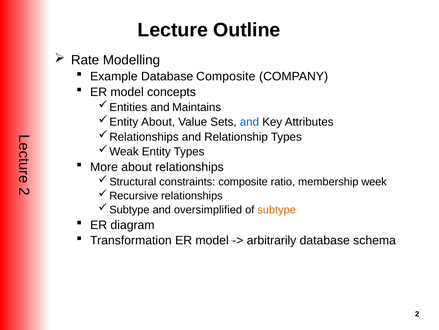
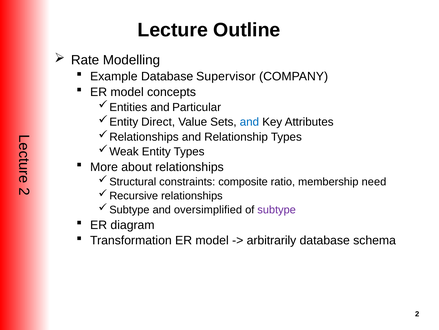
Database Composite: Composite -> Supervisor (226, 76)
Maintains: Maintains -> Particular (197, 107)
About: About -> Direct (158, 122)
week: week -> need (374, 181)
subtype colour: orange -> purple (277, 210)
